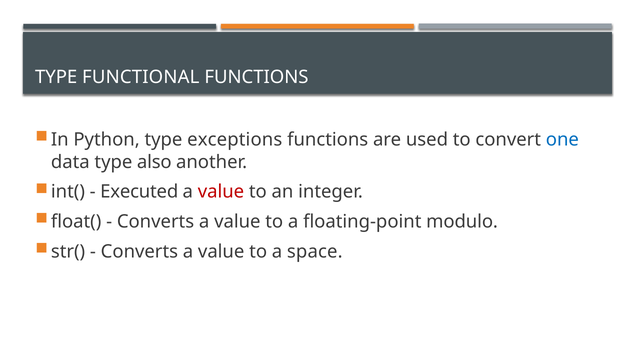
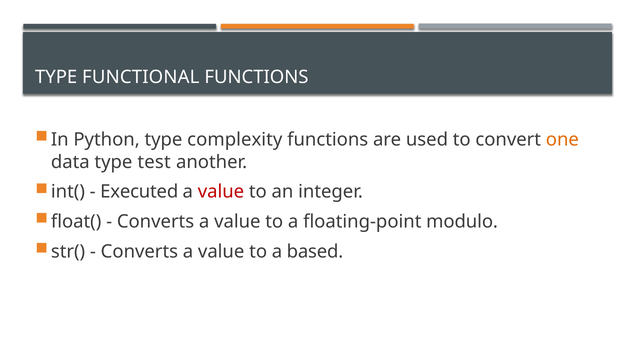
exceptions: exceptions -> complexity (235, 140)
one colour: blue -> orange (562, 140)
also: also -> test (154, 162)
space: space -> based (315, 252)
